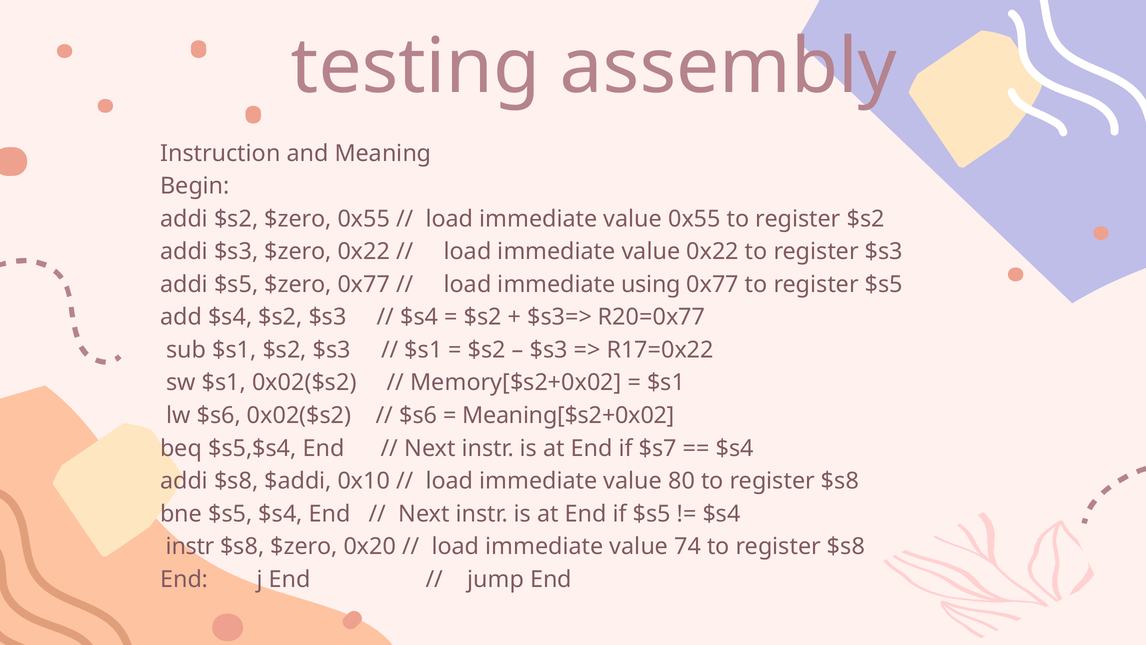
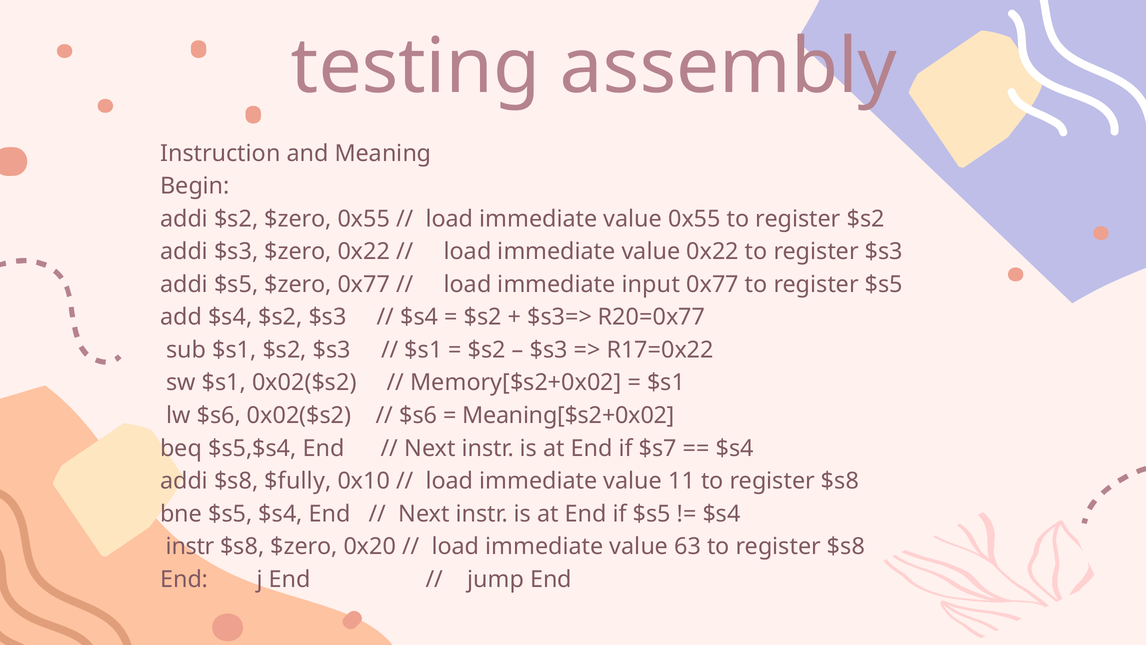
using: using -> input (651, 284)
$addi: $addi -> $fully (298, 481)
80: 80 -> 11 (682, 481)
74: 74 -> 63 (688, 546)
